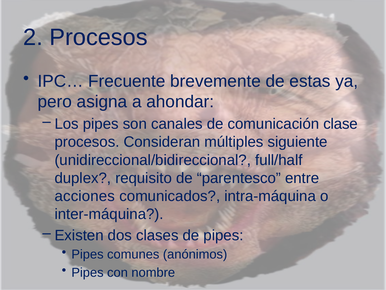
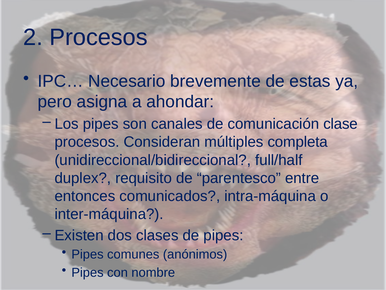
Frecuente: Frecuente -> Necesario (127, 81)
siguiente: siguiente -> completa (298, 142)
acciones: acciones -> entonces (85, 196)
